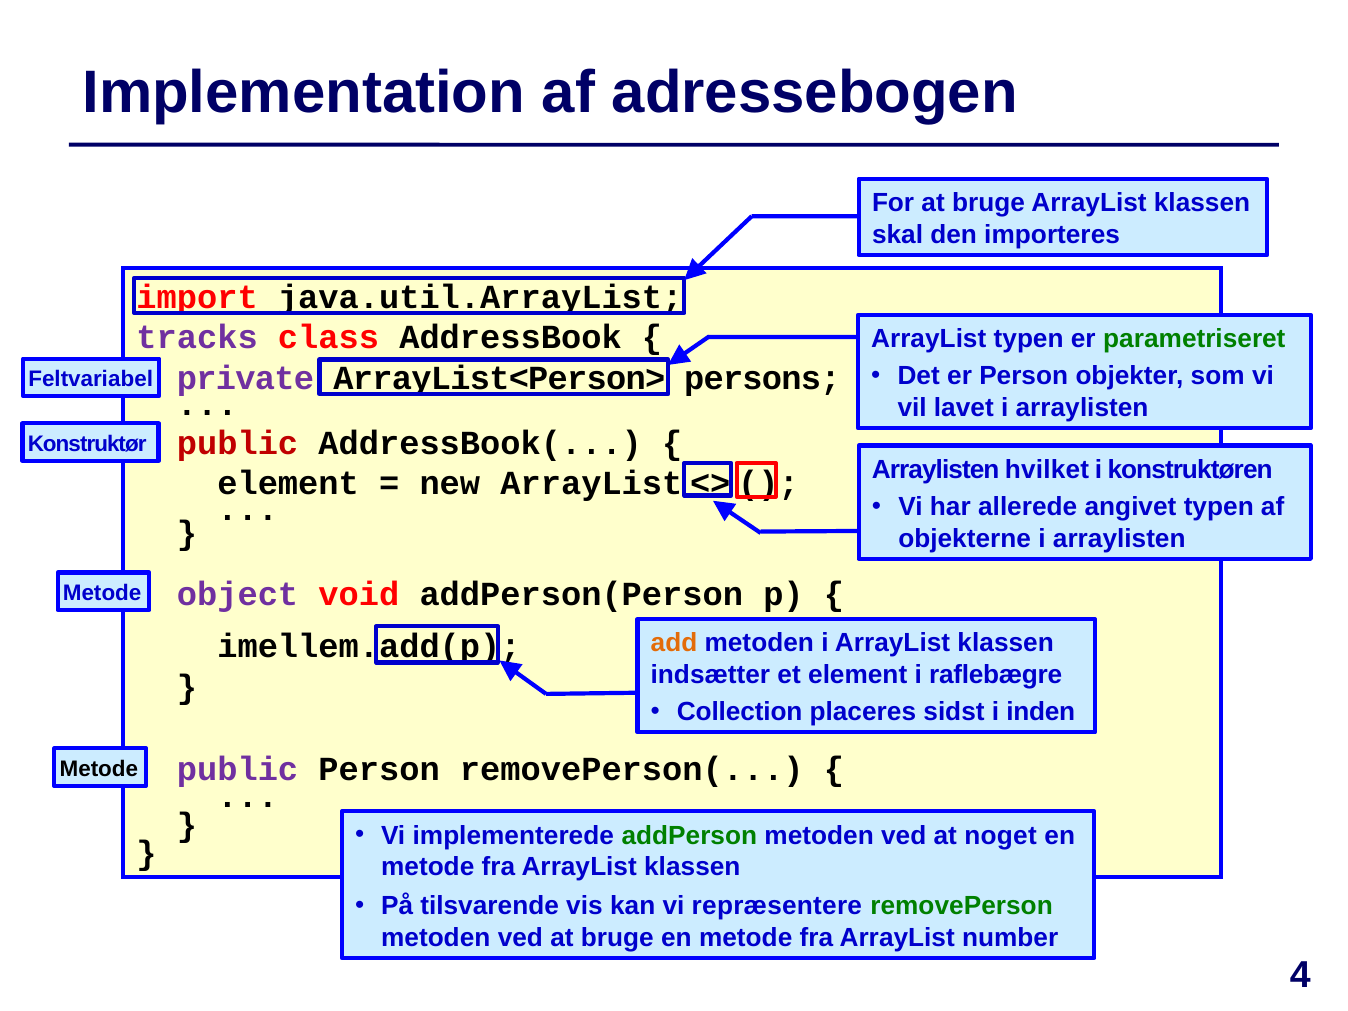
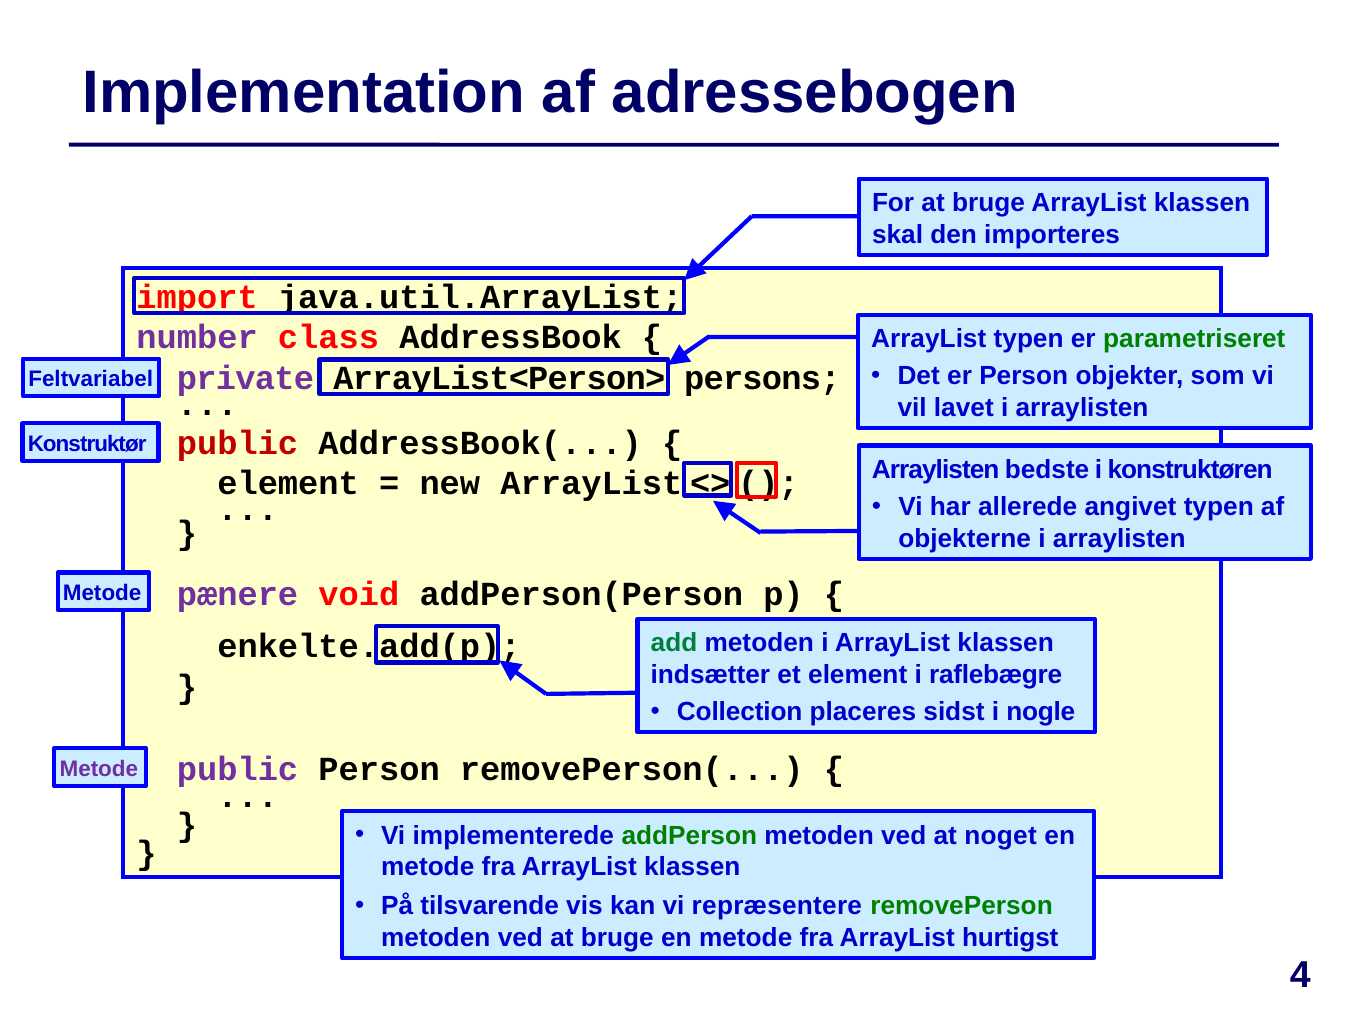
tracks: tracks -> number (197, 338)
hvilket: hvilket -> bedste (1047, 470)
object: object -> pænere (238, 595)
add colour: orange -> green (674, 643)
imellem.add(p: imellem.add(p -> enkelte.add(p (369, 646)
inden: inden -> nogle (1041, 712)
Metode colour: black -> purple (99, 769)
number: number -> hurtigst (1010, 937)
